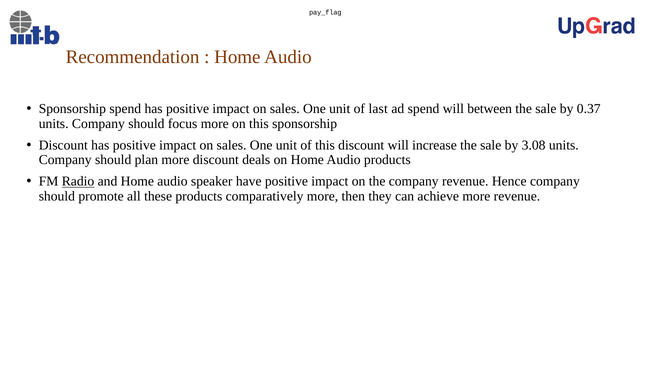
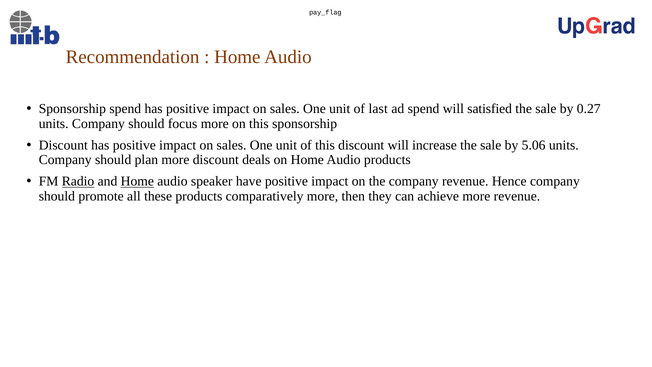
between: between -> satisfied (490, 109)
0.37: 0.37 -> 0.27 (589, 109)
3.08: 3.08 -> 5.06 (534, 145)
Home underline: none -> present (137, 181)
